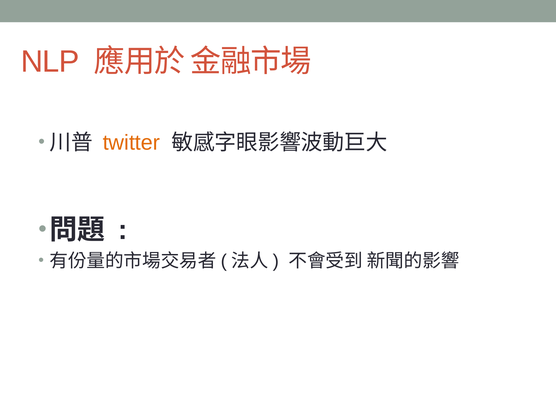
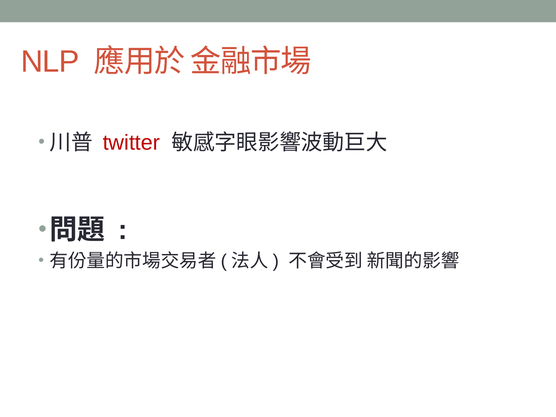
twitter colour: orange -> red (131, 143)
